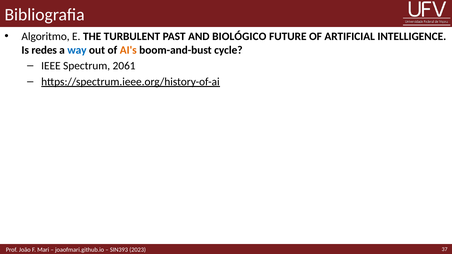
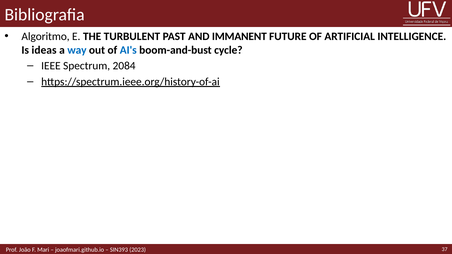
BIOLÓGICO: BIOLÓGICO -> IMMANENT (239, 37)
redes: redes -> ideas (44, 50)
AI's colour: orange -> blue (128, 50)
2061: 2061 -> 2084 (124, 66)
